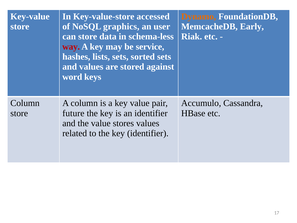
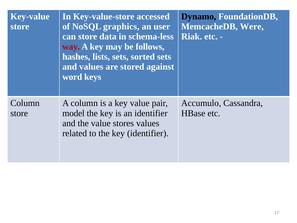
Dynamo colour: orange -> black (199, 16)
Early: Early -> Were (252, 27)
service: service -> follows (150, 47)
future: future -> model (73, 113)
